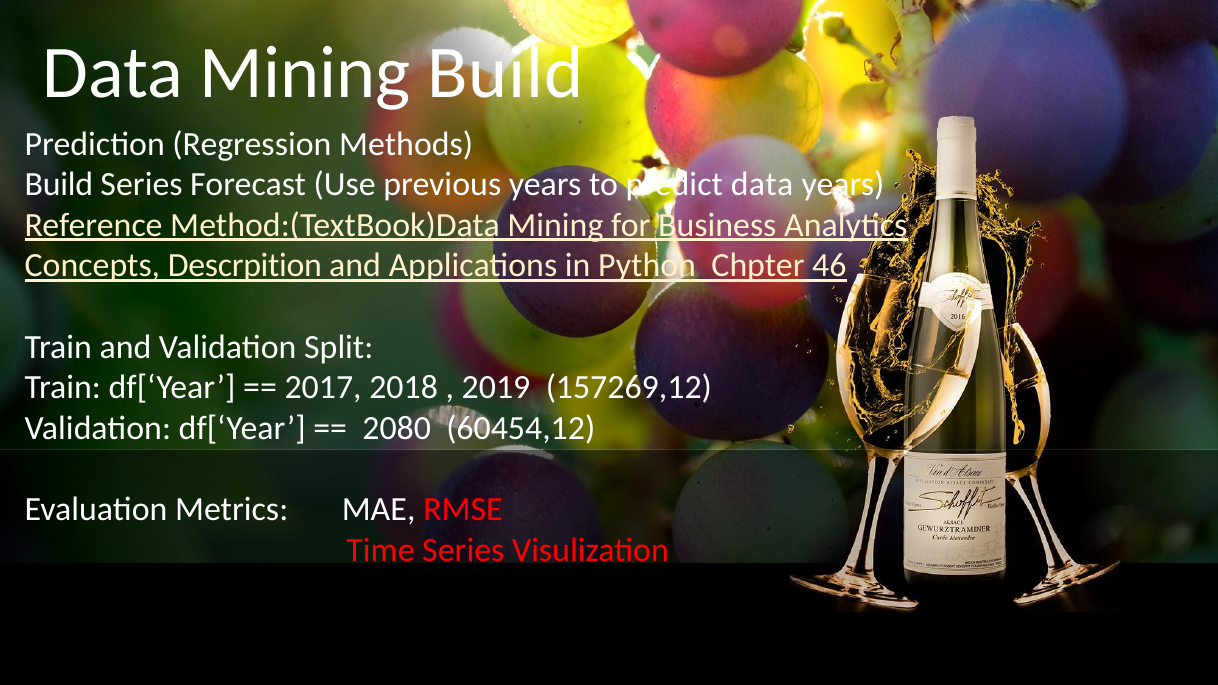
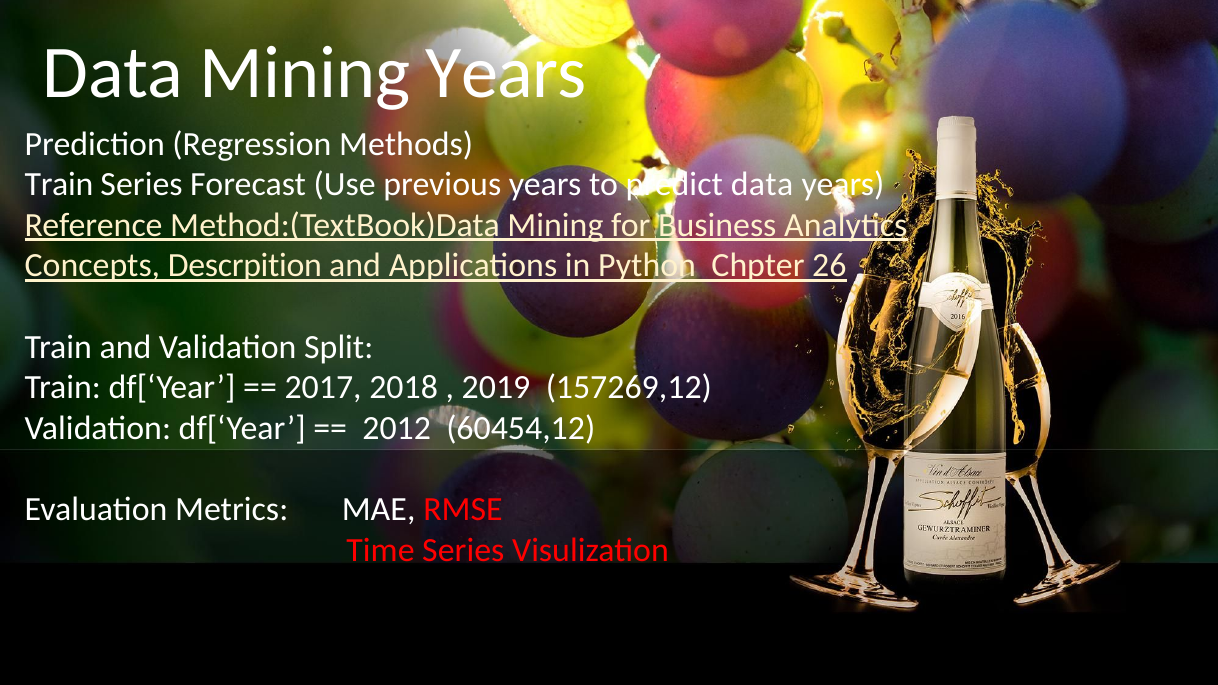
Mining Build: Build -> Years (506, 73)
Build: Build -> Train (59, 185)
46: 46 -> 26 (829, 266)
2080: 2080 -> 2012 (397, 428)
